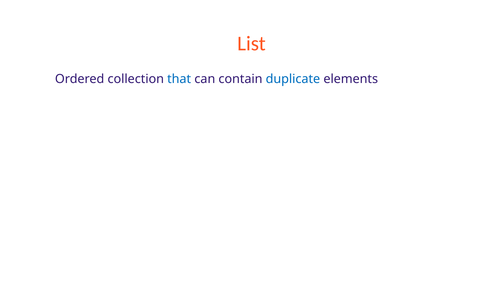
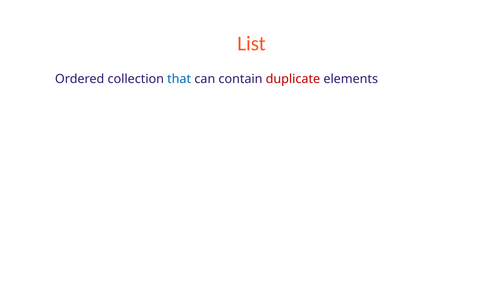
duplicate colour: blue -> red (293, 79)
